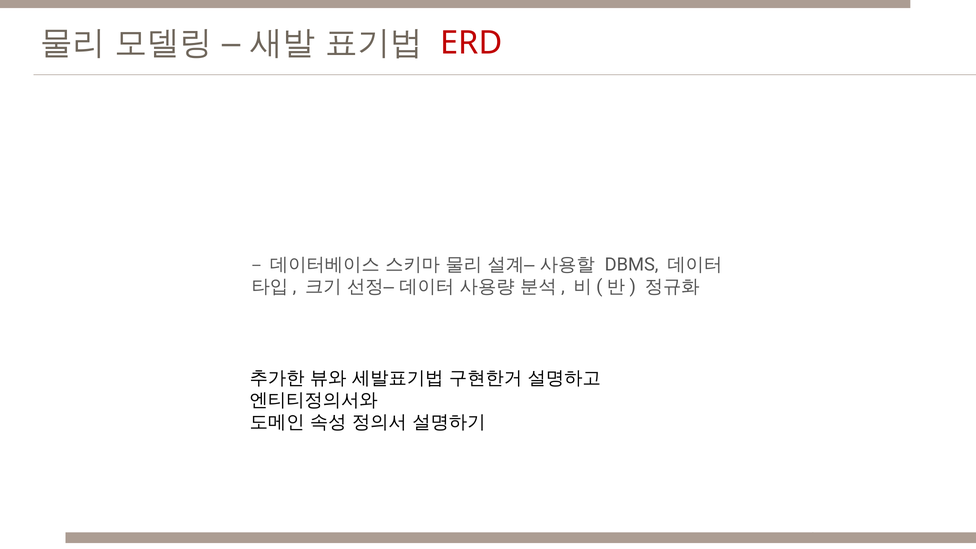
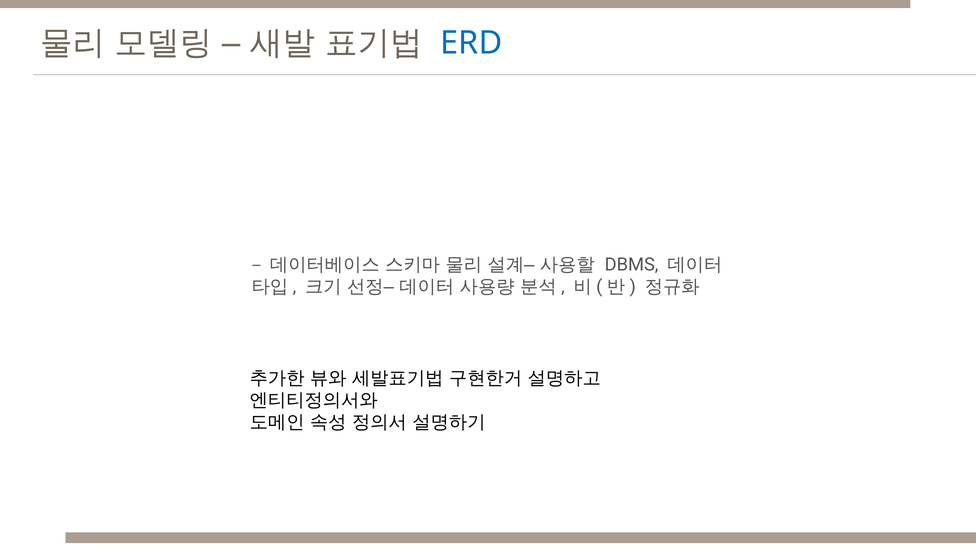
ERD colour: red -> blue (471, 43)
